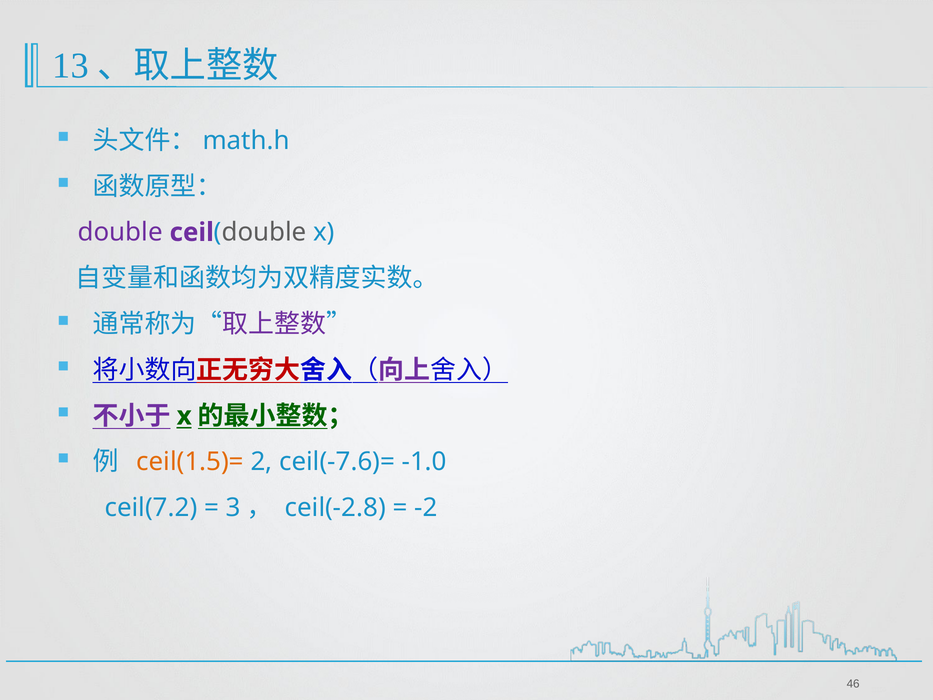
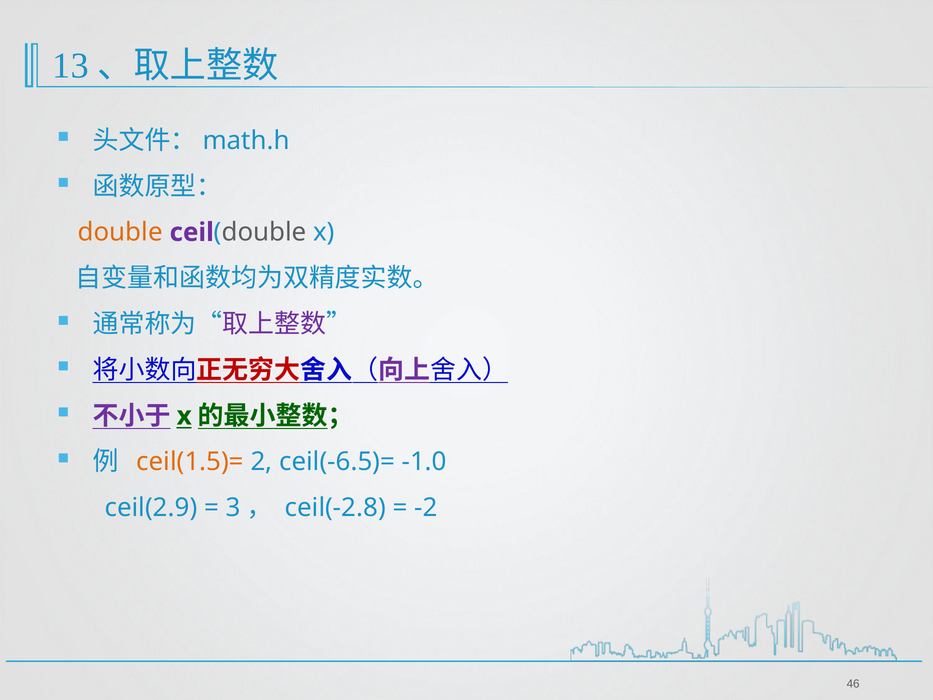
double colour: purple -> orange (120, 232)
ceil(-7.6)=: ceil(-7.6)= -> ceil(-6.5)= (337, 462)
ceil(7.2: ceil(7.2 -> ceil(2.9 (151, 508)
